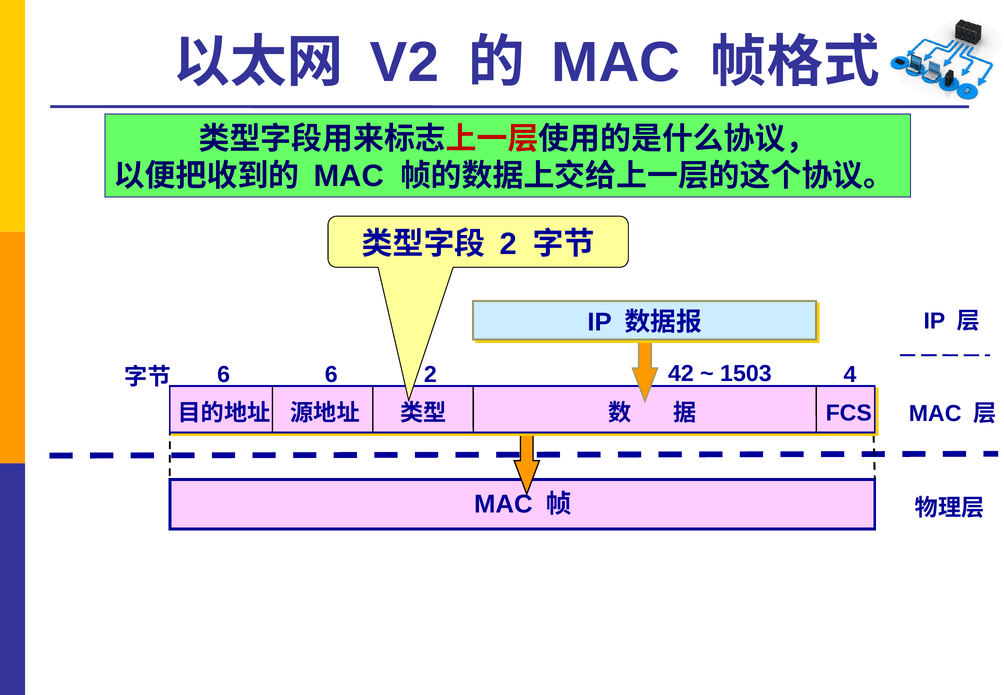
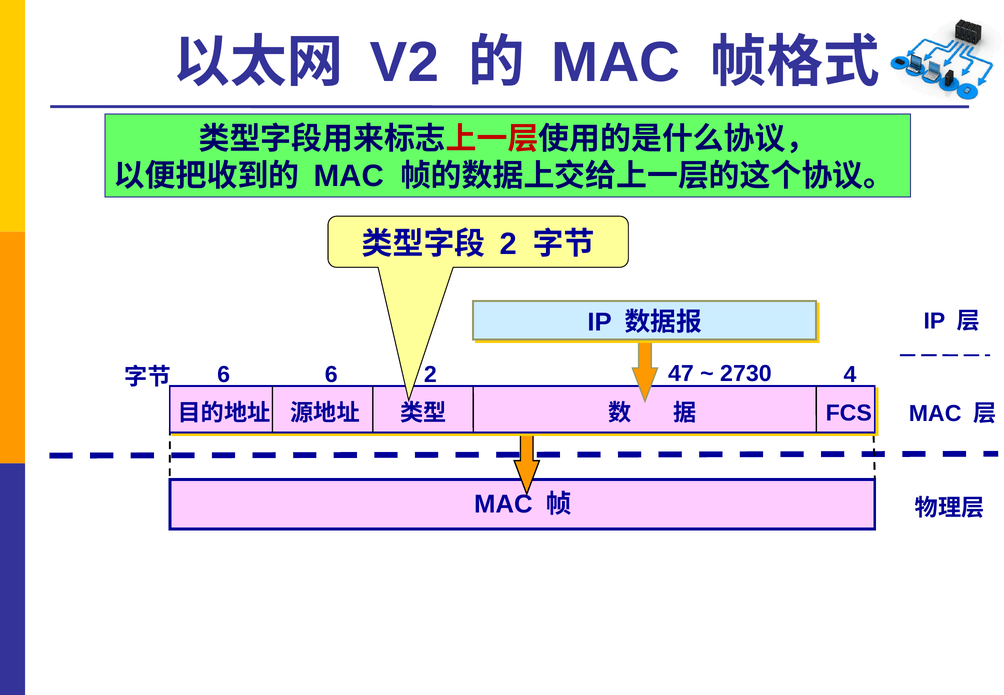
42: 42 -> 47 (681, 374)
1503: 1503 -> 2730 (746, 374)
